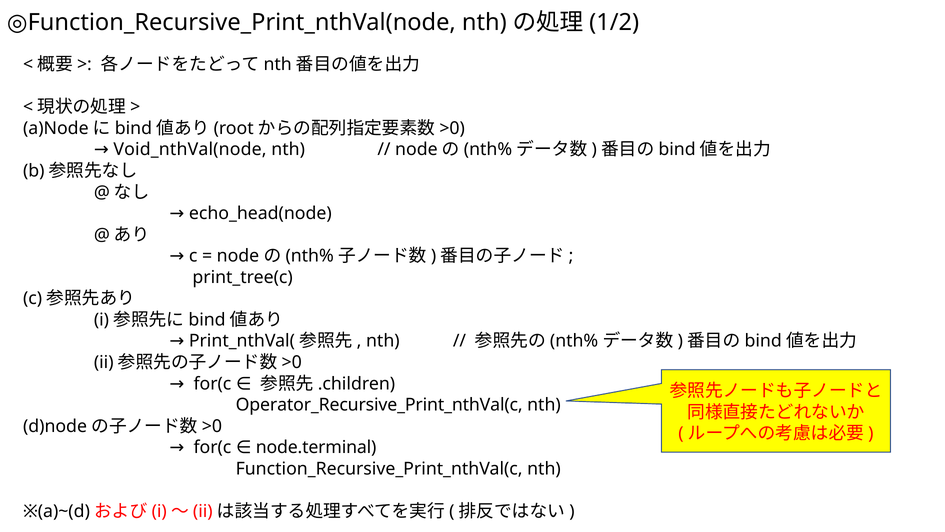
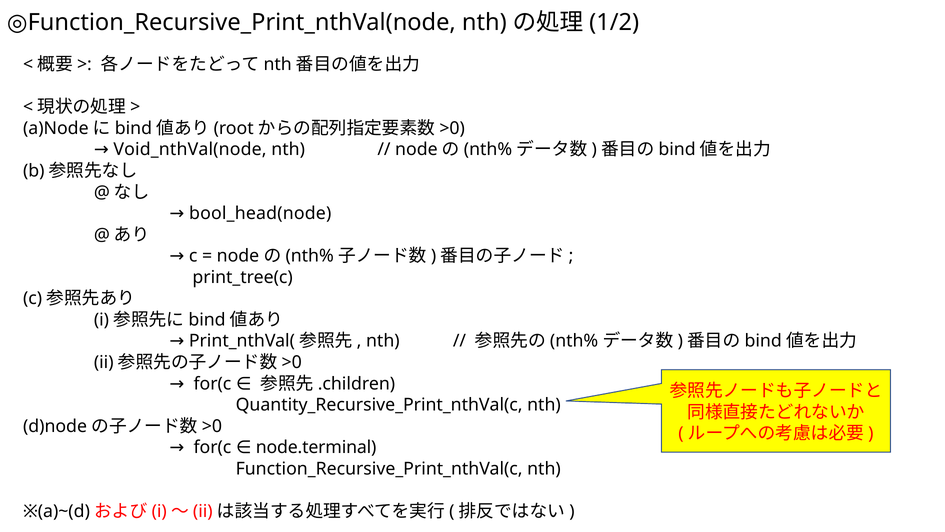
echo_head(node: echo_head(node -> bool_head(node (260, 213)
Operator_Recursive_Print_nthVal(c: Operator_Recursive_Print_nthVal(c -> Quantity_Recursive_Print_nthVal(c (379, 405)
